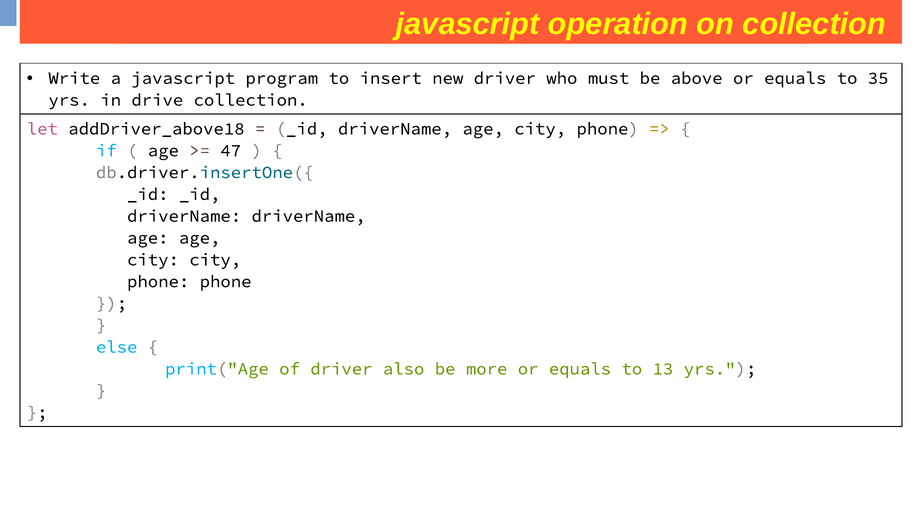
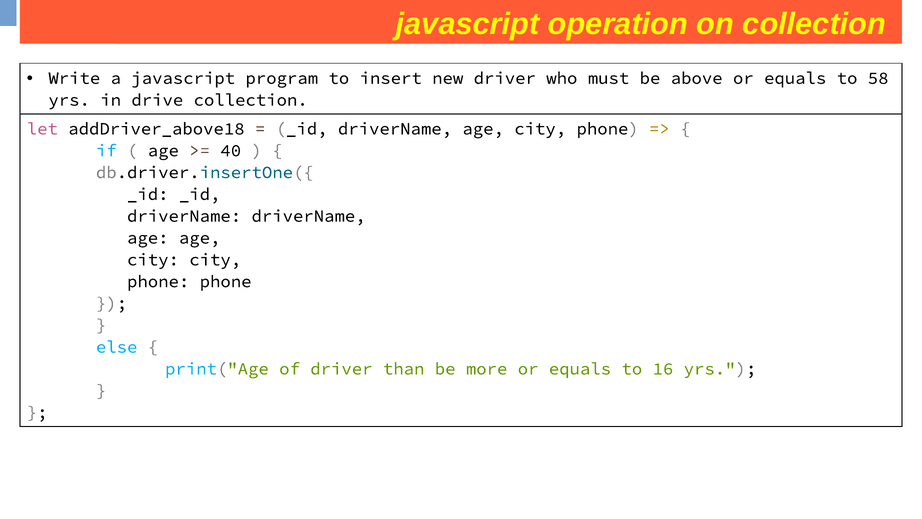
35: 35 -> 58 (878, 78)
47: 47 -> 40 (231, 150)
also: also -> than (404, 369)
13: 13 -> 16 (663, 369)
